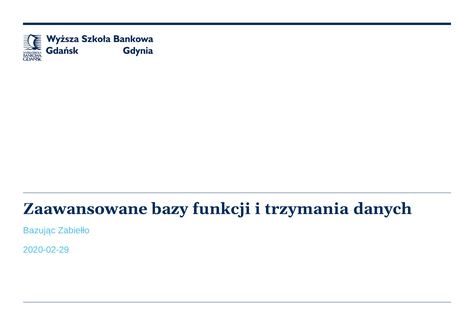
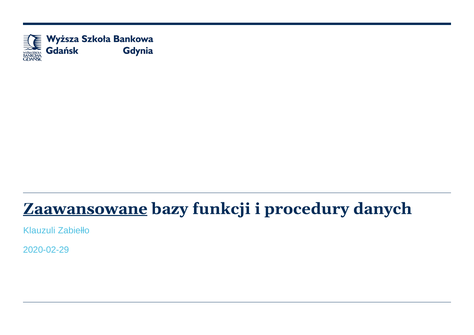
Zaawansowane underline: none -> present (85, 209)
trzymania: trzymania -> procedury (307, 209)
Bazując: Bazując -> Klauzuli (39, 231)
